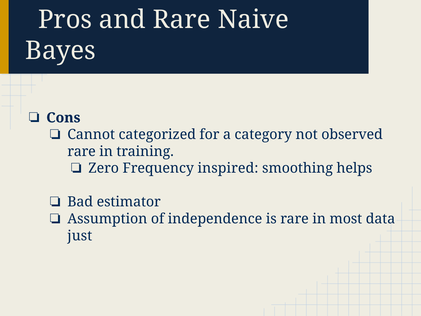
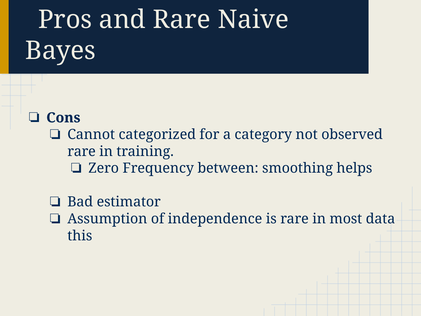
inspired: inspired -> between (228, 168)
just: just -> this (80, 236)
